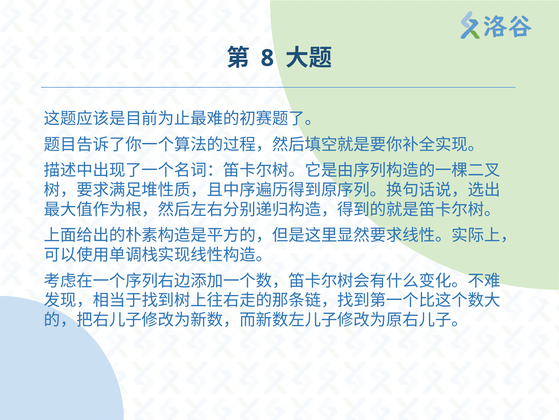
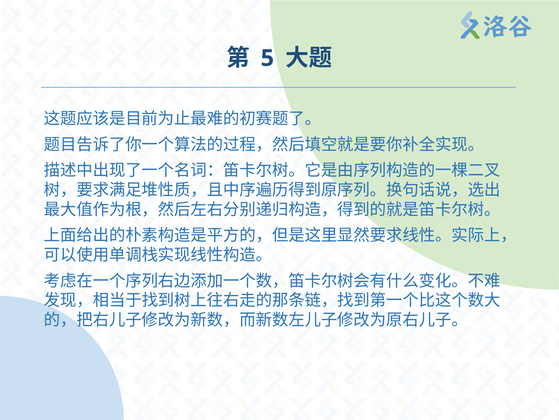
8: 8 -> 5 (267, 58)
